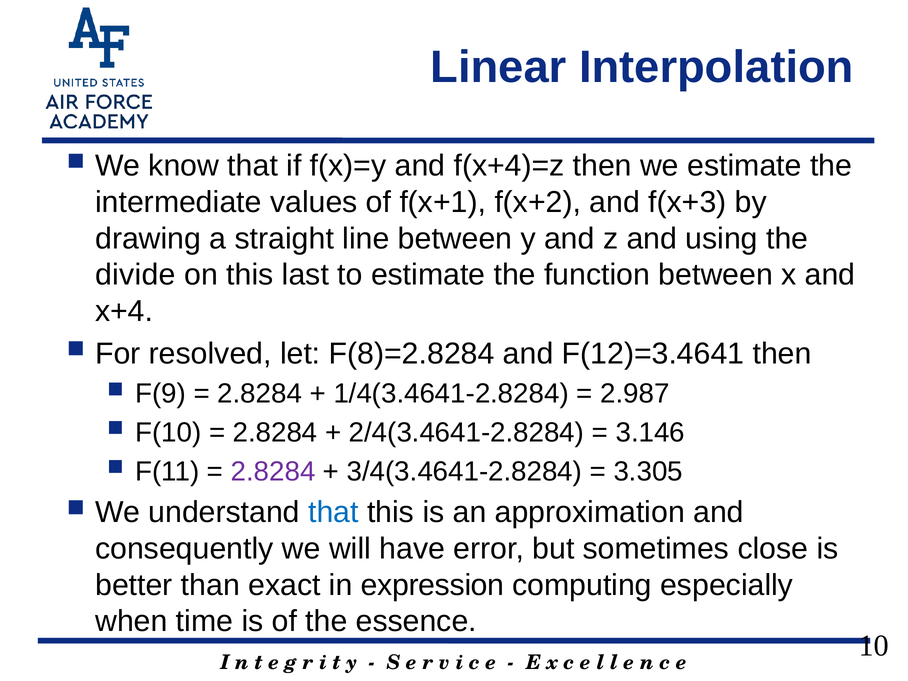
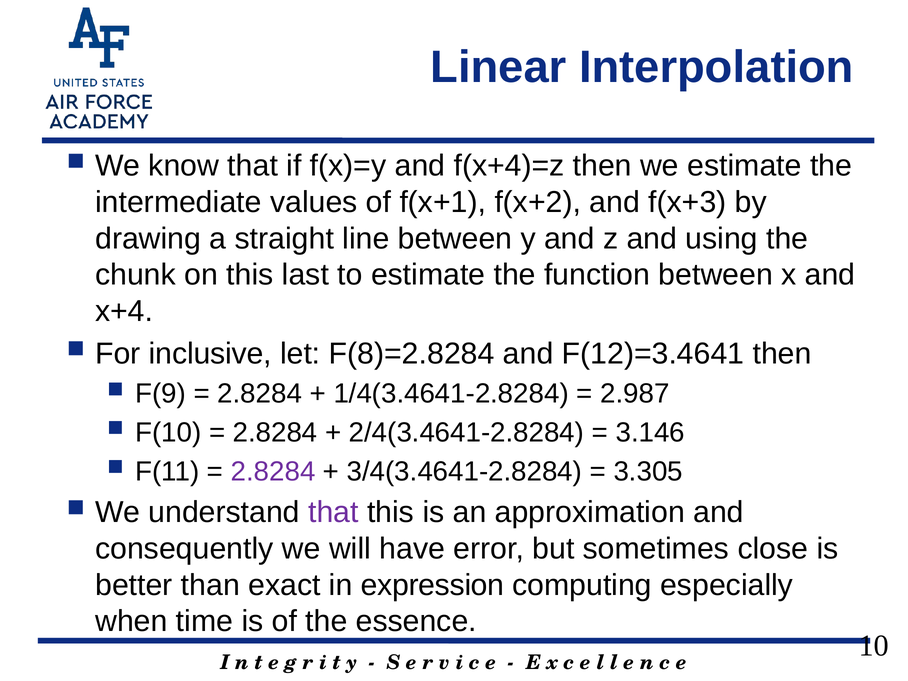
divide: divide -> chunk (136, 275)
resolved: resolved -> inclusive (210, 354)
that colour: blue -> purple (333, 512)
